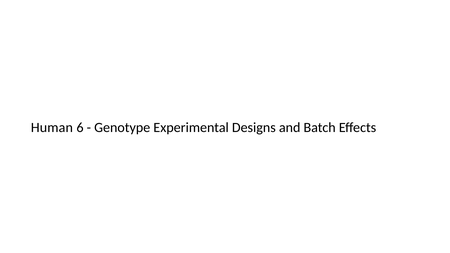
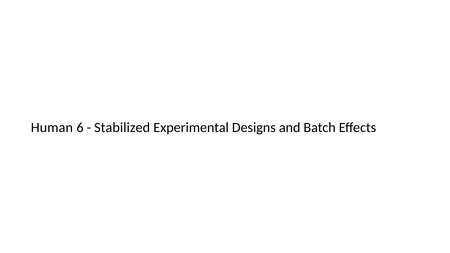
Genotype: Genotype -> Stabilized (122, 128)
